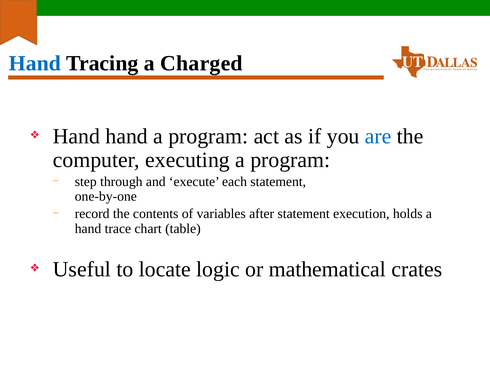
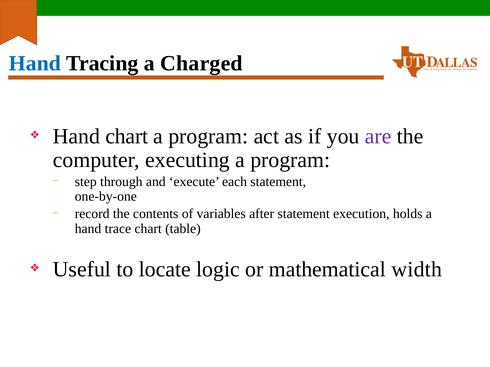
Hand hand: hand -> chart (127, 137)
are colour: blue -> purple (378, 137)
crates: crates -> width (417, 270)
